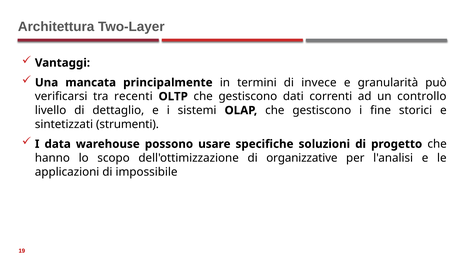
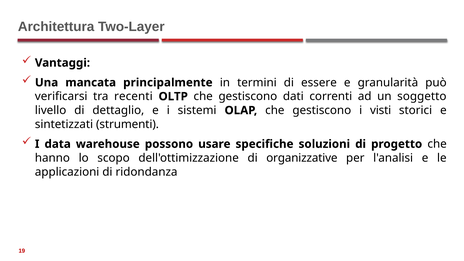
invece: invece -> essere (319, 83)
controllo: controllo -> soggetto (422, 96)
fine: fine -> visti (381, 110)
impossibile: impossibile -> ridondanza (147, 172)
